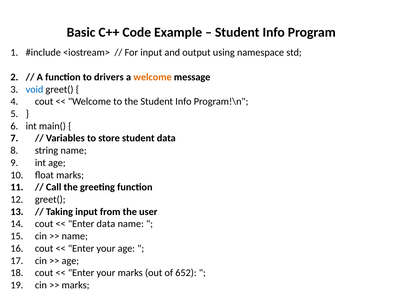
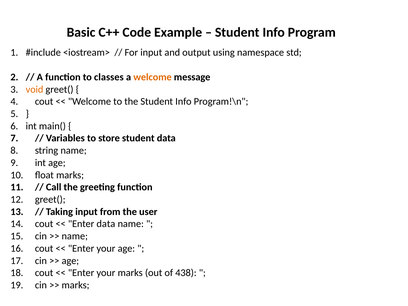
drivers: drivers -> classes (109, 77)
void colour: blue -> orange (35, 89)
652: 652 -> 438 (186, 273)
